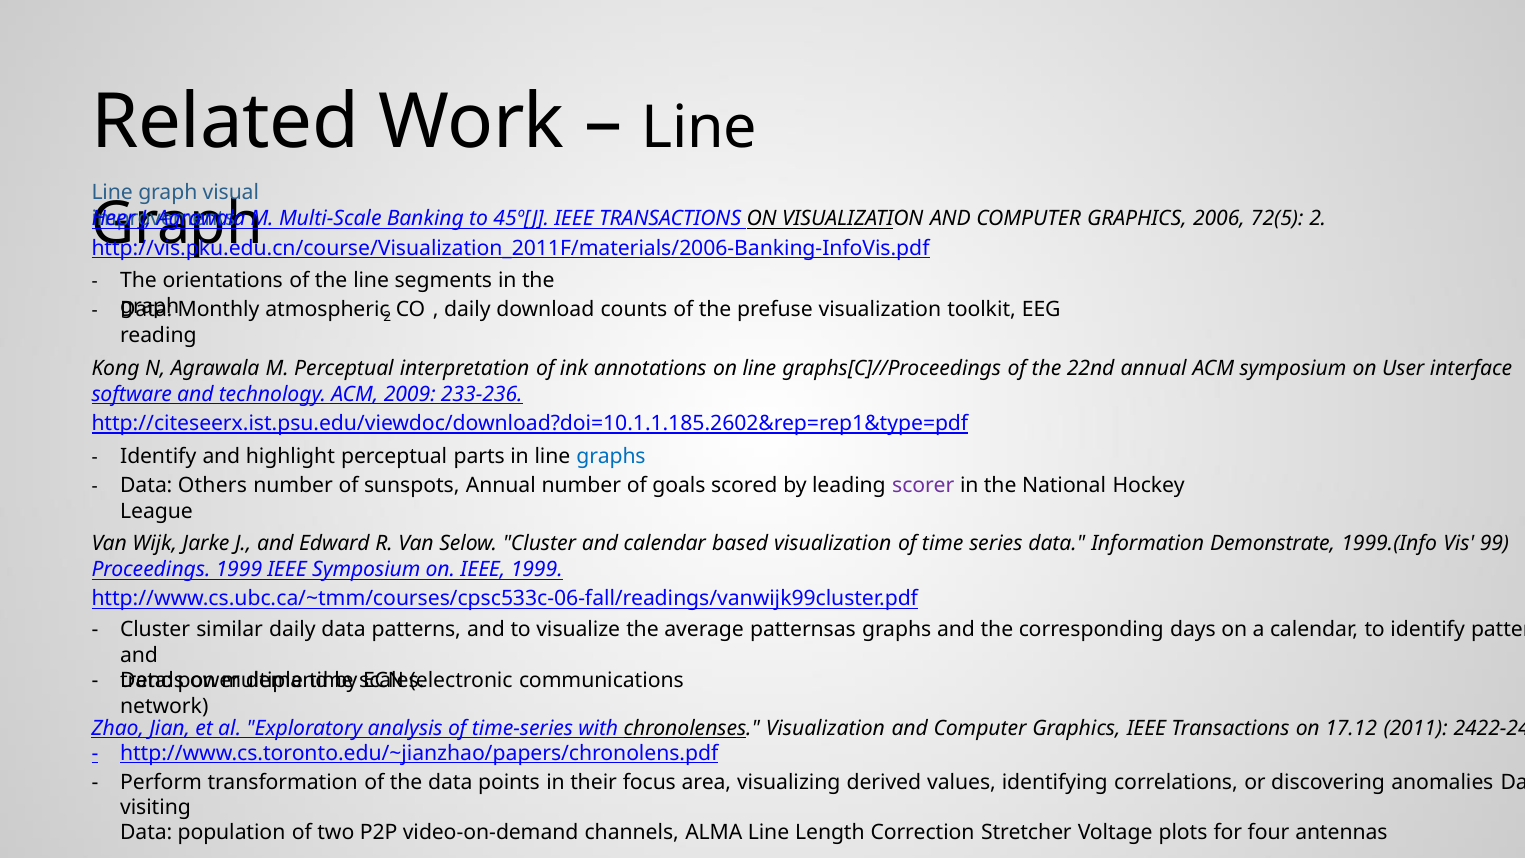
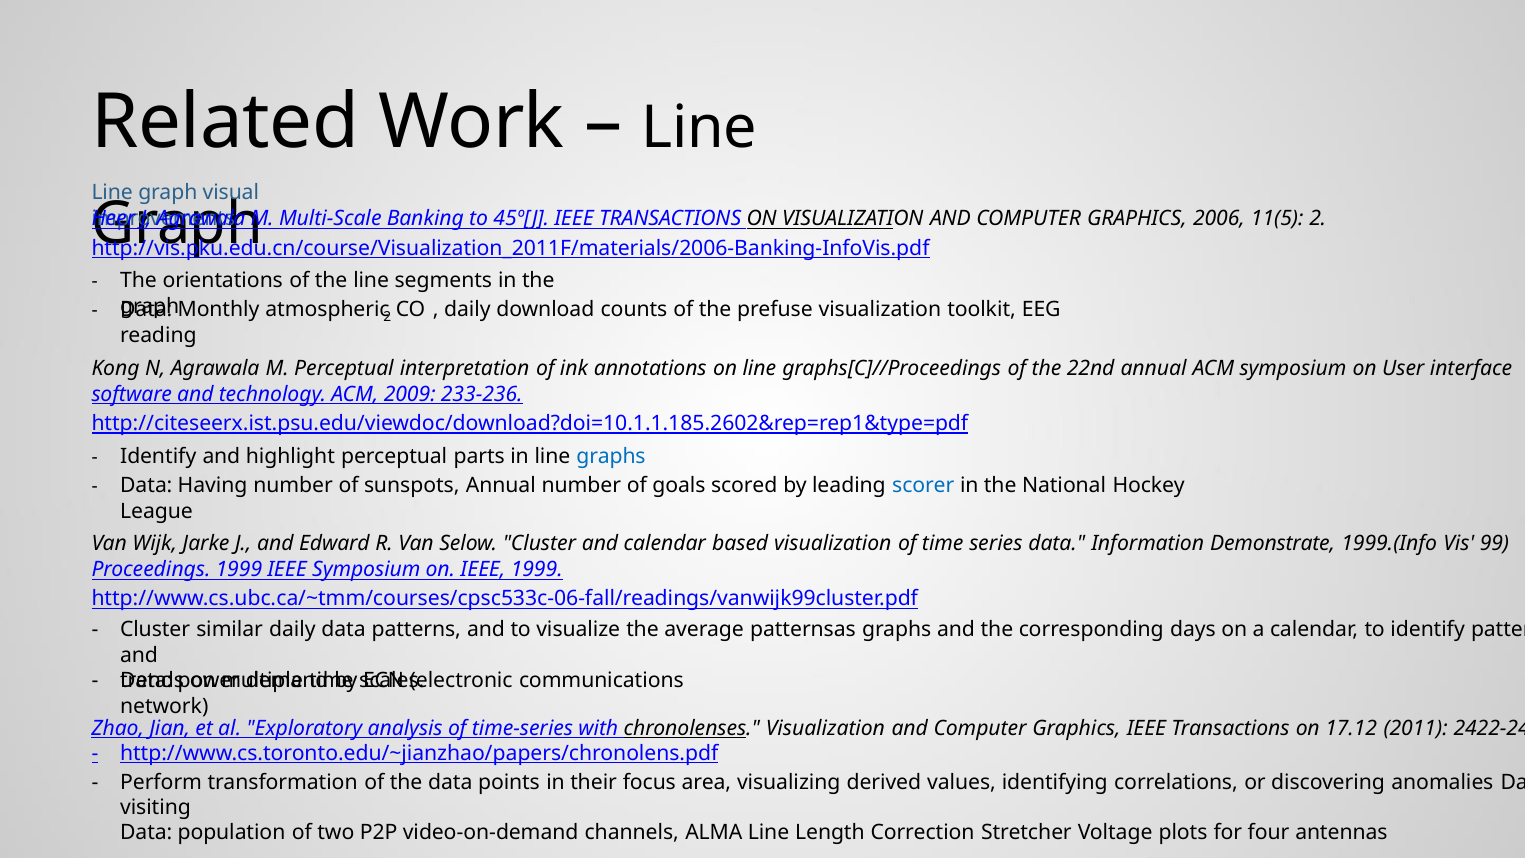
72(5: 72(5 -> 11(5 (1277, 219)
Others: Others -> Having (213, 485)
scorer colour: purple -> blue (923, 485)
